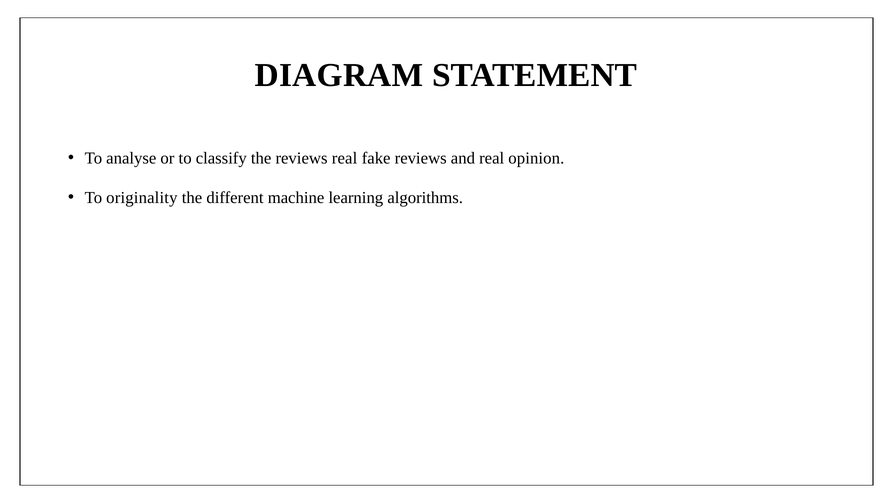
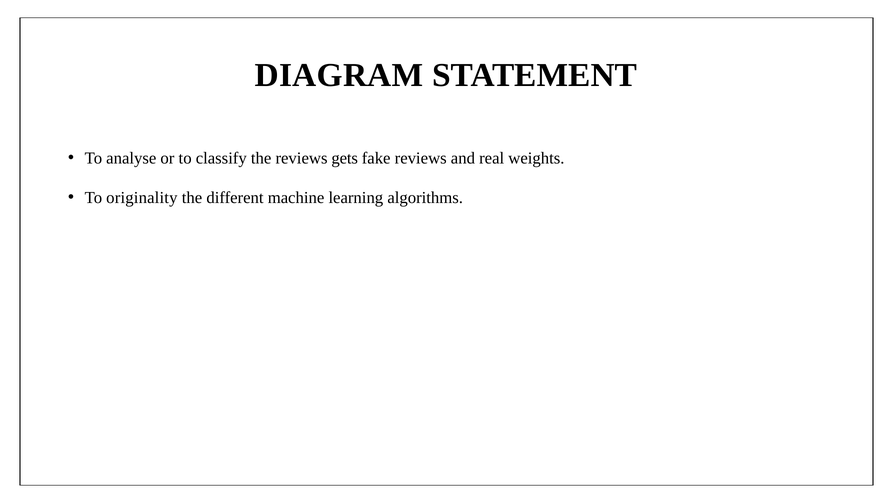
reviews real: real -> gets (345, 158)
opinion: opinion -> weights (536, 158)
